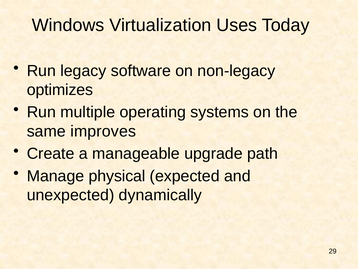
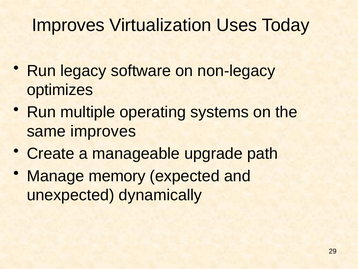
Windows: Windows -> Improves (68, 25)
physical: physical -> memory (117, 176)
